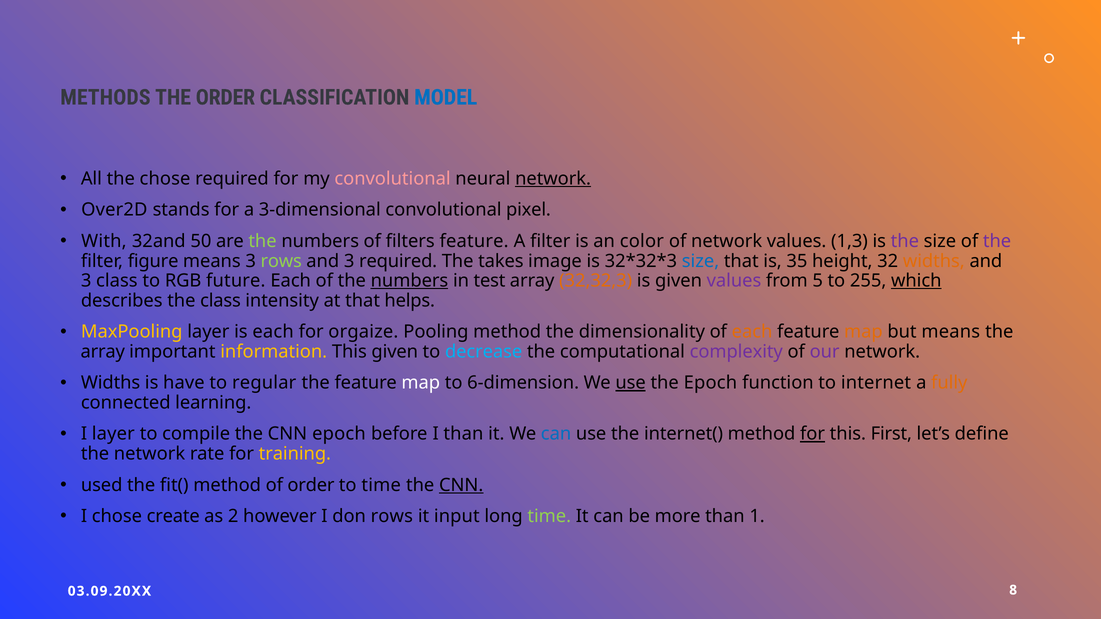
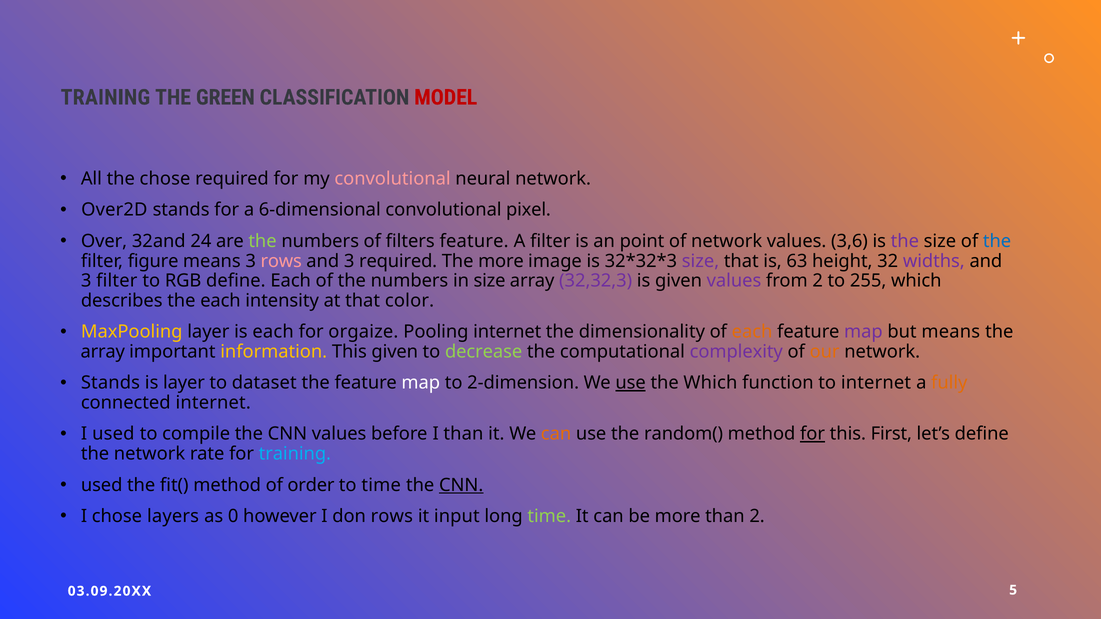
METHODS: METHODS -> TRAINING (105, 97)
THE ORDER: ORDER -> GREEN (225, 97)
MODEL colour: blue -> red (446, 97)
network underline: present -> none (553, 179)
3-dimensional: 3-dimensional -> 6-dimensional (320, 210)
With: With -> Over (104, 241)
50: 50 -> 24 (201, 241)
color: color -> point (642, 241)
1,3: 1,3 -> 3,6 (849, 241)
the colour: purple -> blue (997, 241)
rows colour: light green -> pink (281, 261)
The takes: takes -> more (501, 261)
size colour: blue -> purple (701, 261)
35: 35 -> 63 (797, 261)
widths colour: orange -> purple (934, 261)
3 class: class -> filter (117, 281)
RGB future: future -> define (236, 281)
numbers underline: present -> none (409, 281)
in test: test -> size (490, 281)
32,32,3 colour: orange -> purple (596, 281)
from 5: 5 -> 2 (818, 281)
which underline: present -> none (916, 281)
the class: class -> each (220, 301)
helps: helps -> color (410, 301)
Pooling method: method -> internet (507, 332)
map colour: orange -> purple (863, 332)
decrease colour: light blue -> light green (484, 352)
our colour: purple -> orange (825, 352)
Widths: Widths -> Stands (110, 383)
is have: have -> layer (184, 383)
regular: regular -> dataset (264, 383)
6-dimension: 6-dimension -> 2-dimension (523, 383)
the Epoch: Epoch -> Which (710, 383)
connected learning: learning -> internet (213, 403)
I layer: layer -> used (113, 434)
CNN epoch: epoch -> values (339, 434)
can colour: blue -> orange (556, 434)
internet(: internet( -> random( (684, 434)
training colour: yellow -> light blue (295, 454)
create: create -> layers (173, 516)
2: 2 -> 0 (233, 516)
than 1: 1 -> 2 (757, 516)
8: 8 -> 5 (1013, 590)
